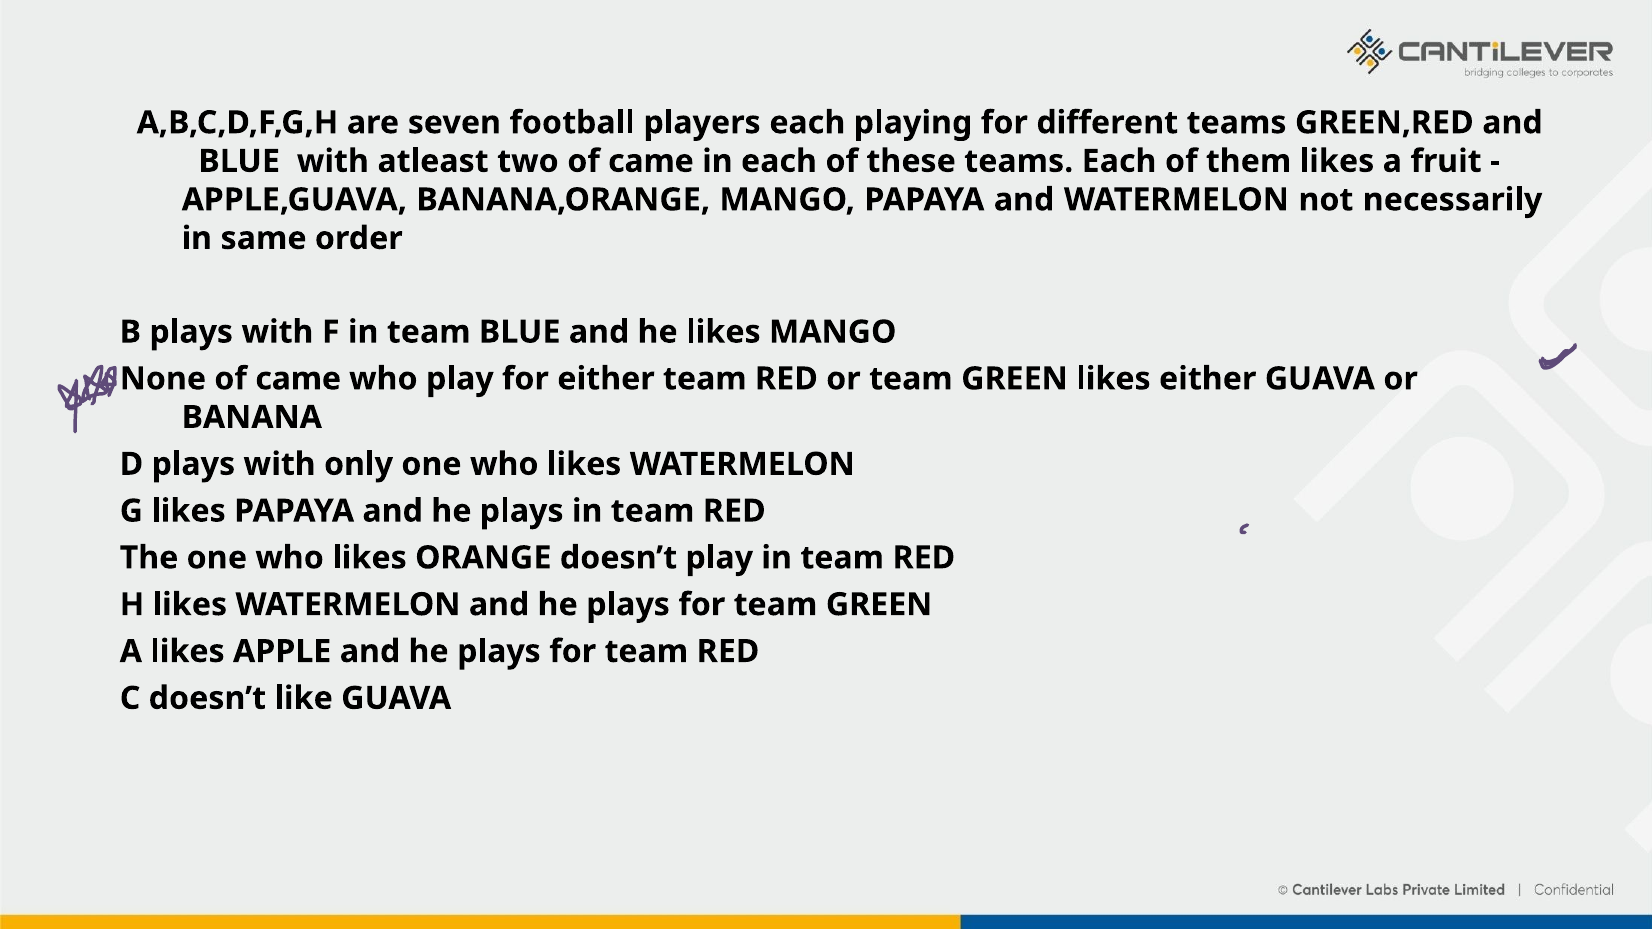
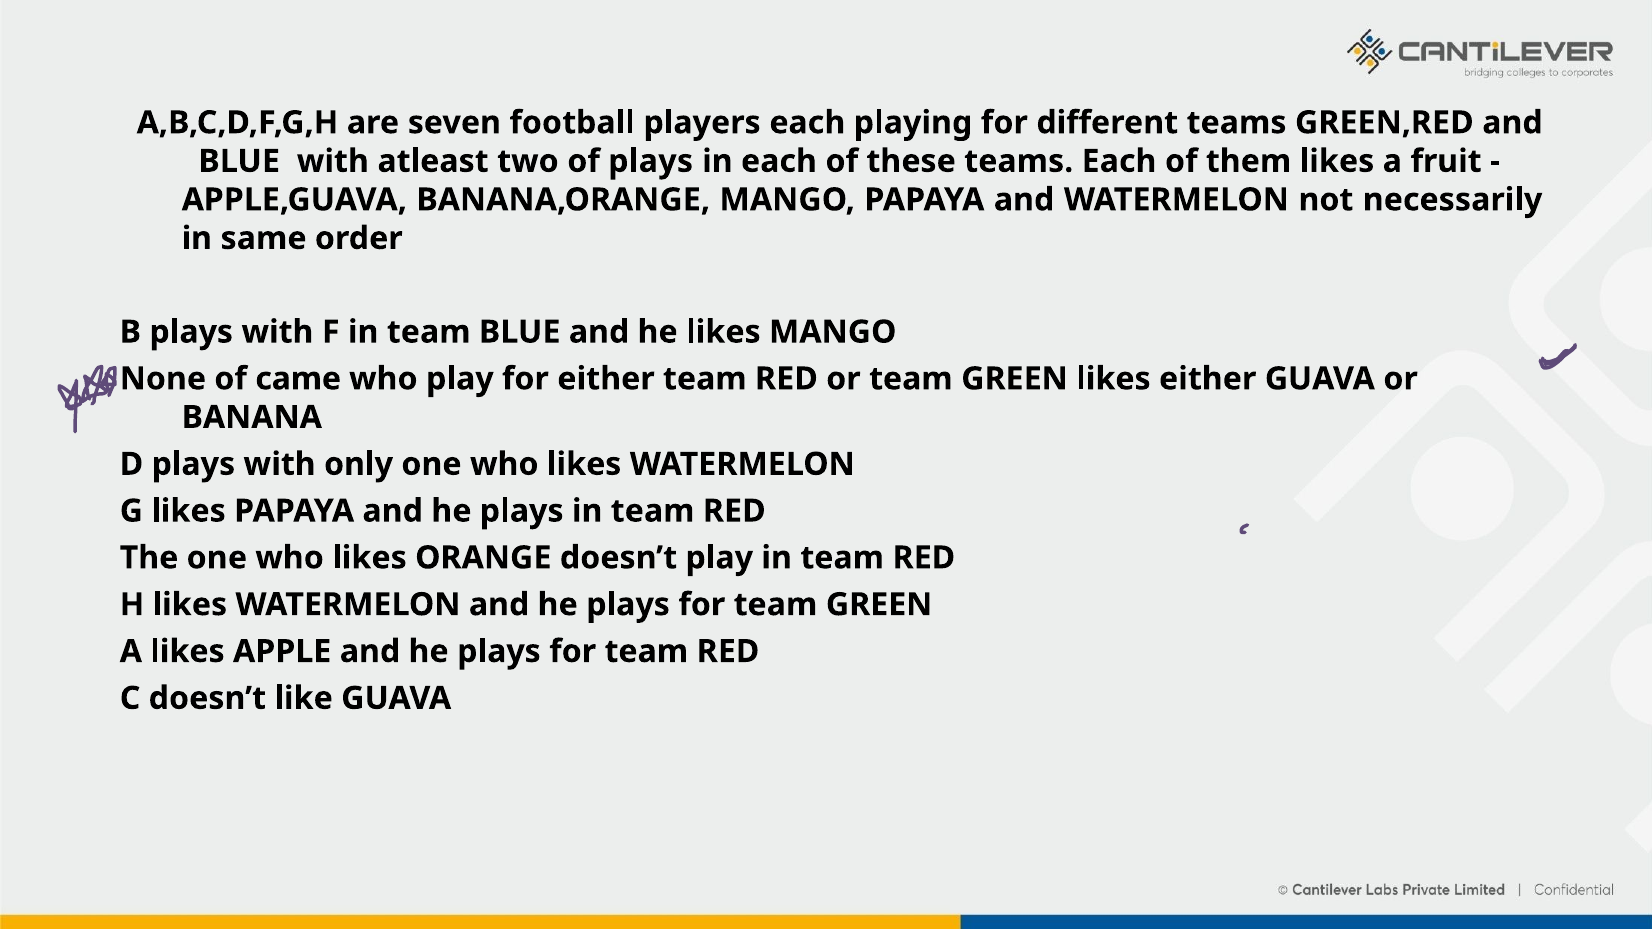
two of came: came -> plays (651, 161)
